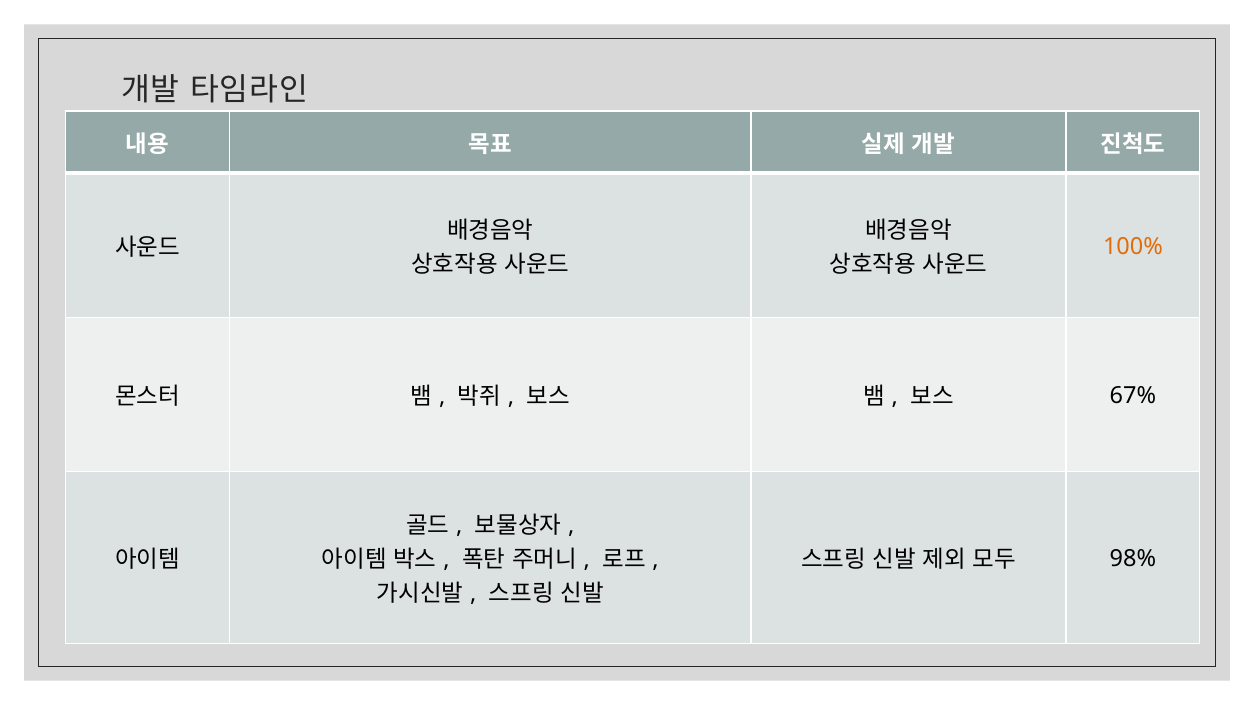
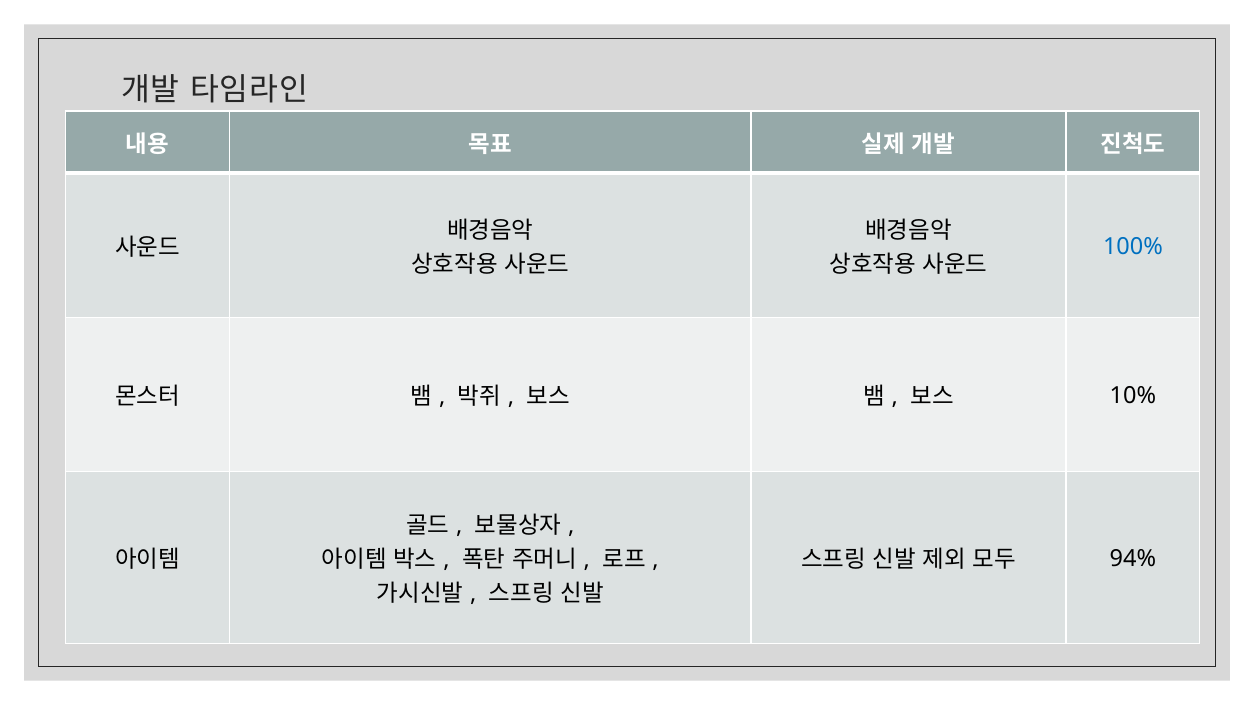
100% colour: orange -> blue (1133, 247)
67%: 67% -> 10% (1133, 396)
98%: 98% -> 94% (1133, 559)
